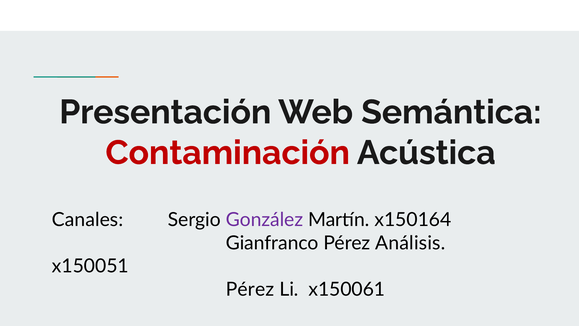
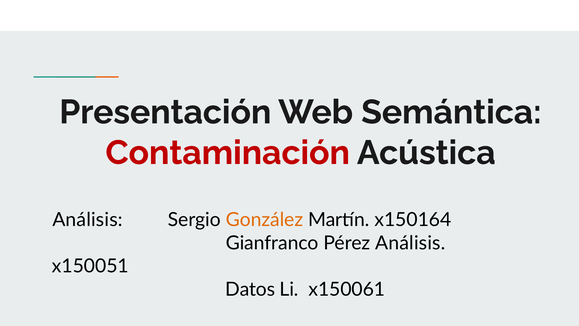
Canales: Canales -> Análisis (88, 220)
González colour: purple -> orange (264, 220)
Pérez: Pérez -> Datos (250, 289)
